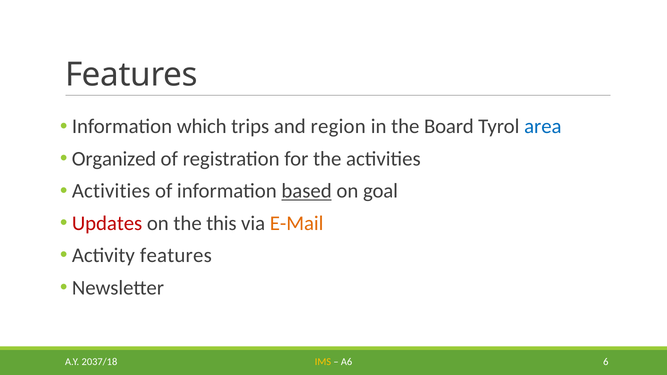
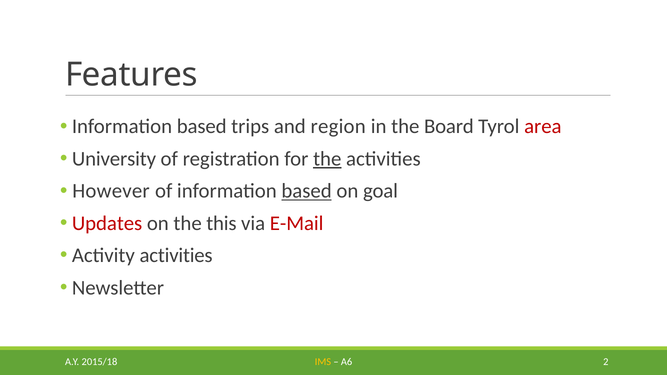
which: which -> based (202, 127)
area colour: blue -> red (543, 127)
Organized: Organized -> University (114, 159)
the underline: none -> present (327, 159)
Activities: Activities -> However (111, 191)
E-Mail colour: orange -> red (297, 223)
Activity features: features -> activities (176, 256)
6: 6 -> 2 (606, 362)
2037/18: 2037/18 -> 2015/18 (99, 362)
